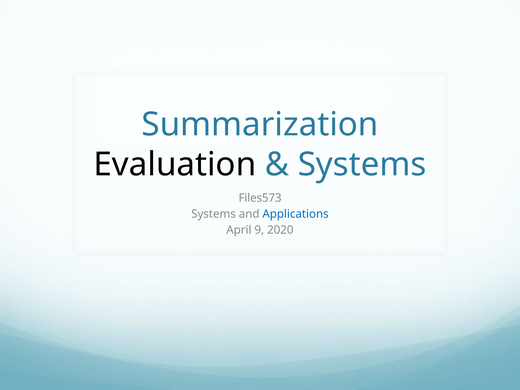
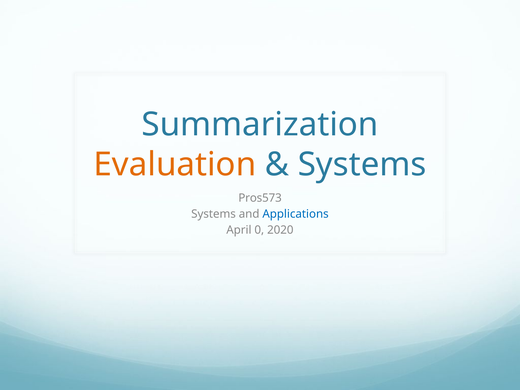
Evaluation colour: black -> orange (175, 165)
Files573: Files573 -> Pros573 (260, 198)
9: 9 -> 0 (259, 230)
